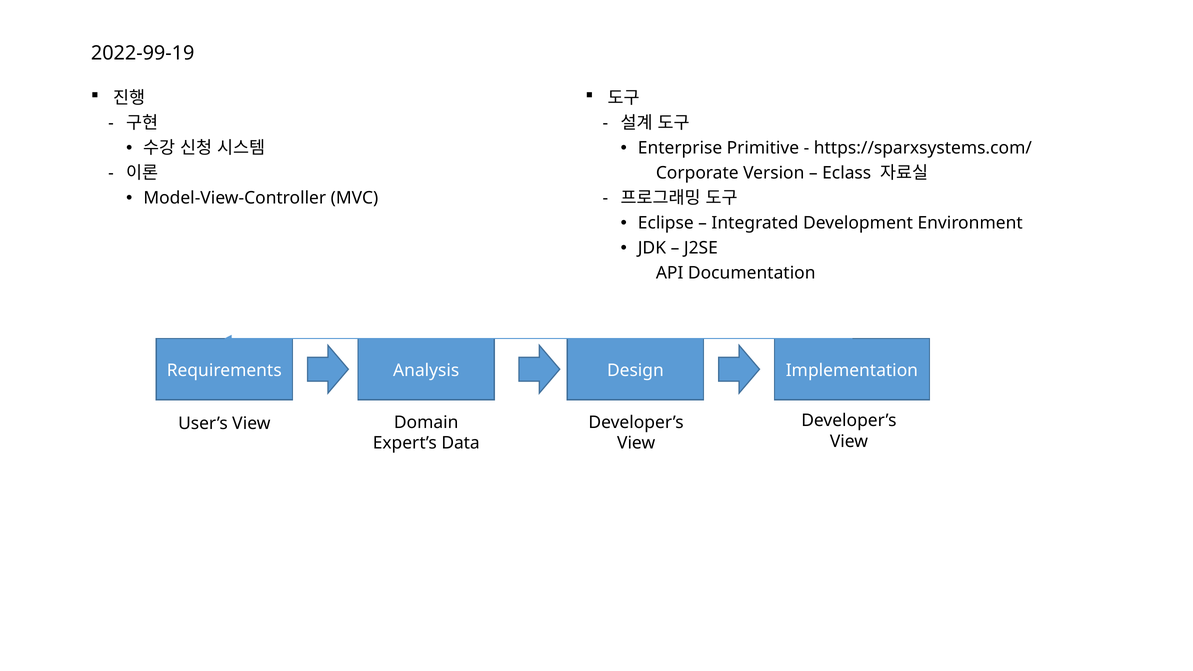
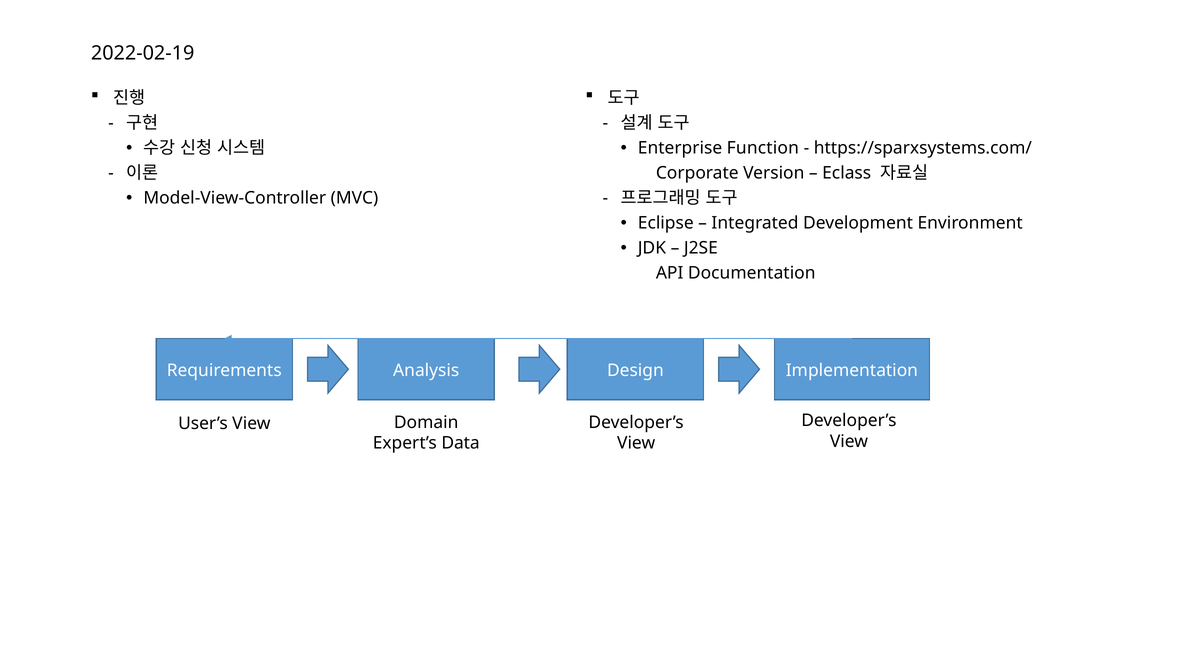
2022-99-19: 2022-99-19 -> 2022-02-19 (143, 53)
Primitive: Primitive -> Function (763, 148)
